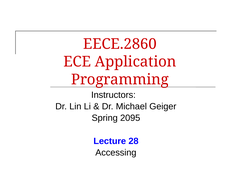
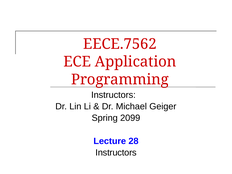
EECE.2860: EECE.2860 -> EECE.7562 (120, 44)
2095: 2095 -> 2099 (130, 118)
Accessing: Accessing -> Instructors (116, 153)
